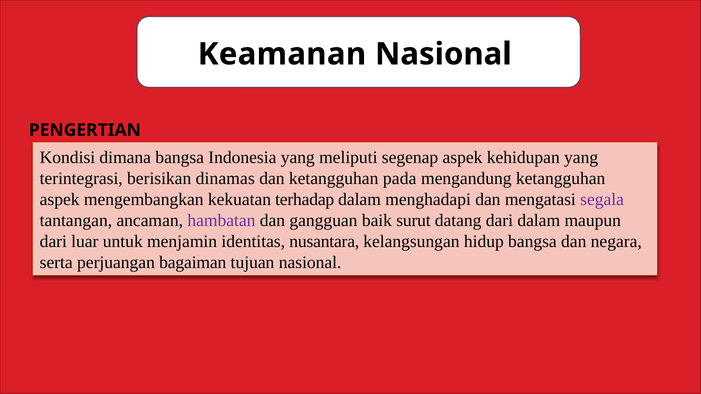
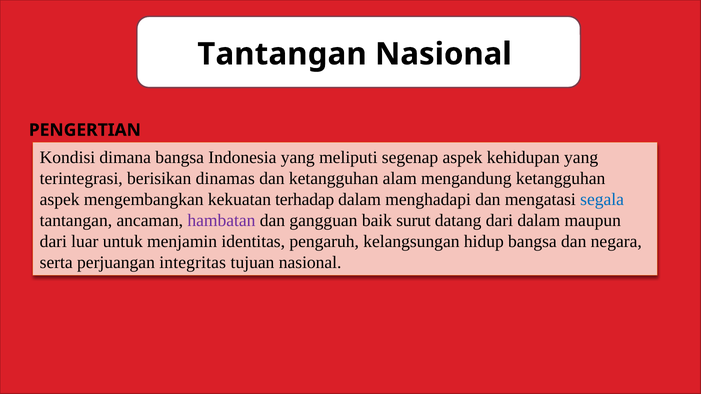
Keamanan: Keamanan -> Tantangan (282, 54)
pada: pada -> alam (400, 179)
segala colour: purple -> blue (602, 200)
nusantara: nusantara -> pengaruh (324, 242)
bagaiman: bagaiman -> integritas (193, 263)
